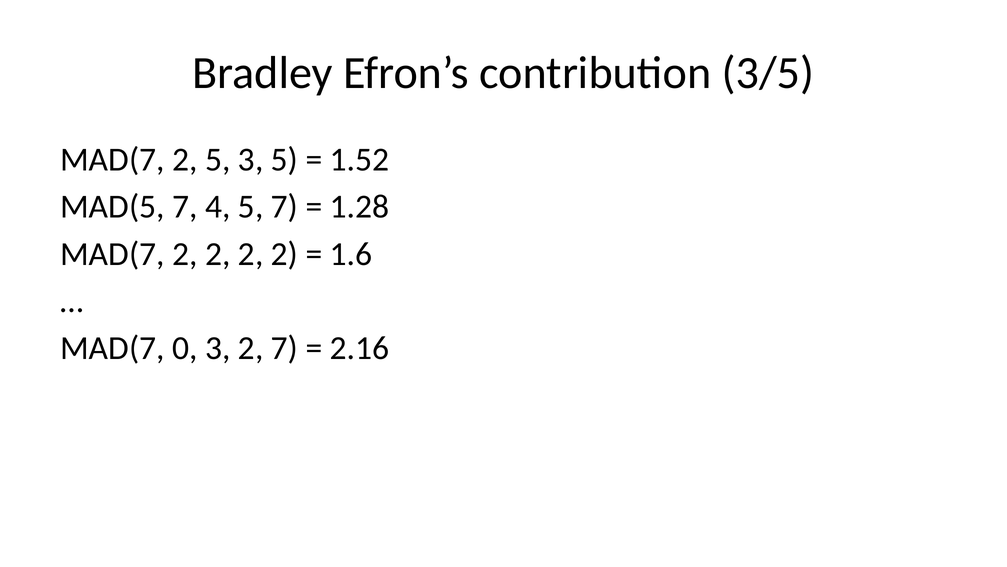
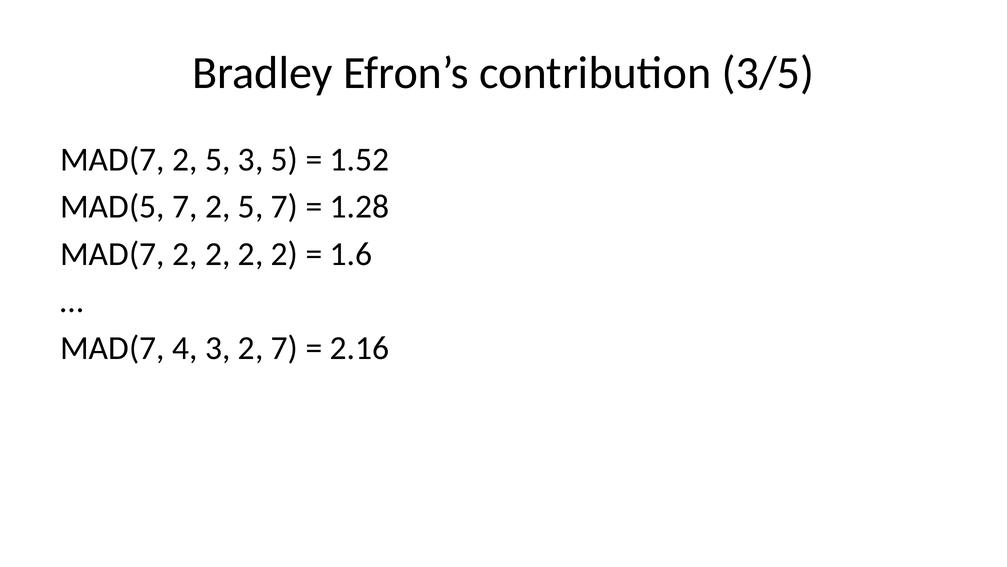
7 4: 4 -> 2 (218, 207)
0: 0 -> 4 (185, 348)
